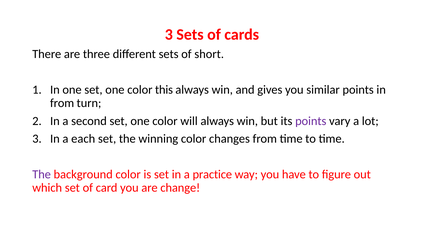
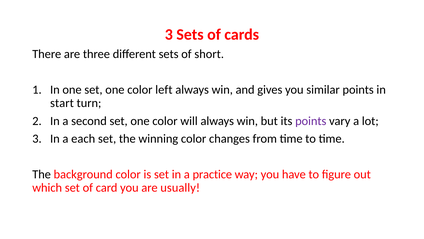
this: this -> left (164, 90)
from: from -> start (62, 103)
The colour: purple -> black (42, 174)
change: change -> usually (180, 187)
